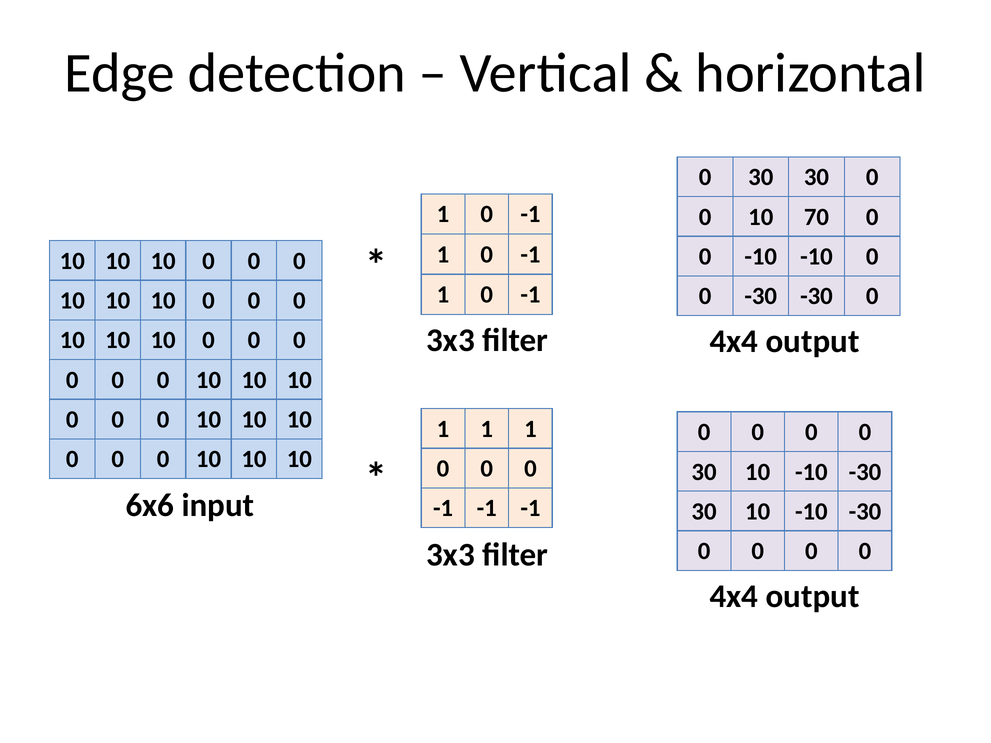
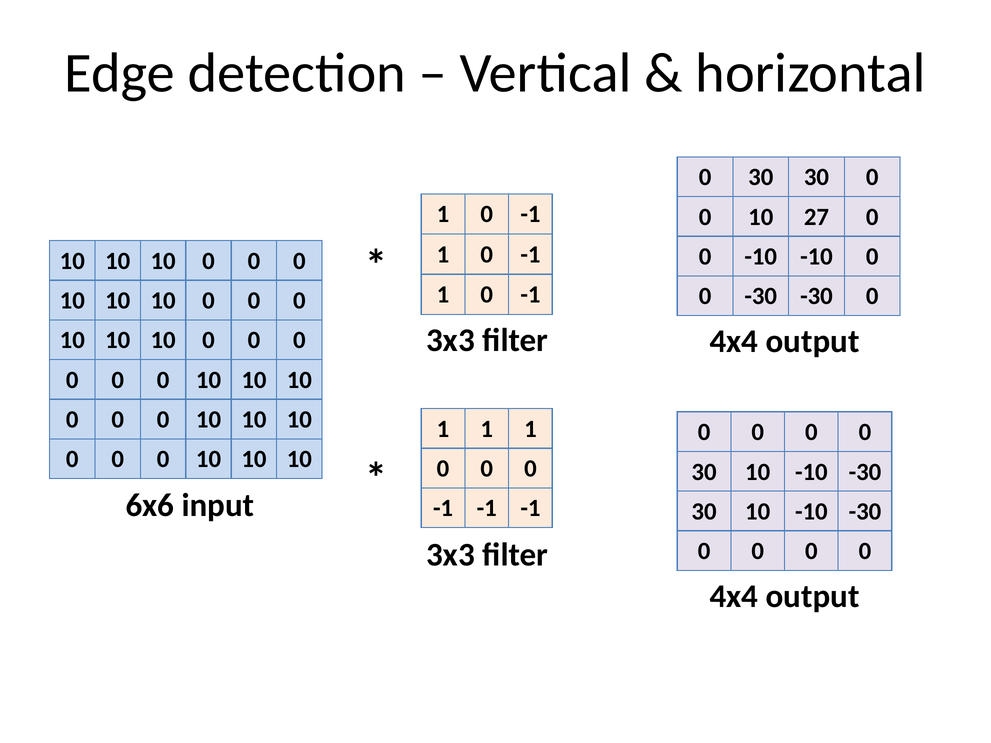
70: 70 -> 27 (816, 217)
